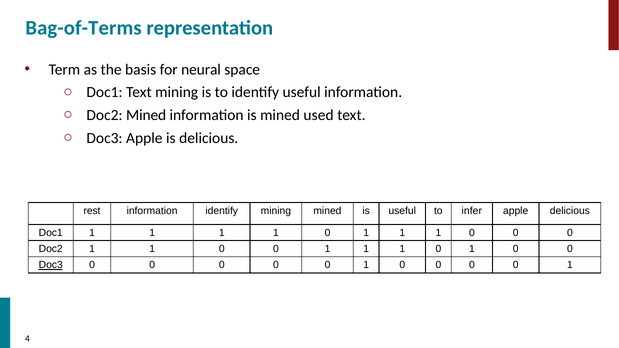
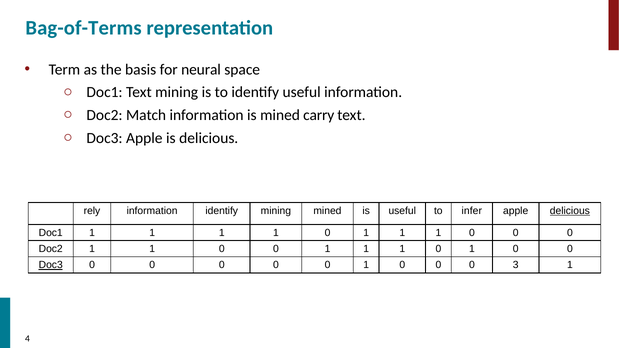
Doc2 Mined: Mined -> Match (146, 115)
used: used -> carry (319, 115)
rest: rest -> rely (92, 211)
delicious underline: none -> present (570, 211)
0: 0 -> 3 (516, 265)
